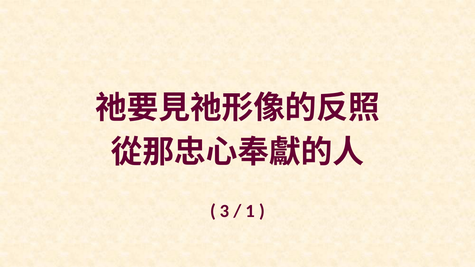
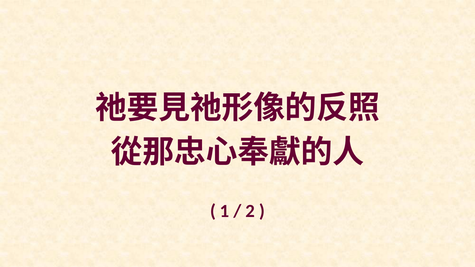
3: 3 -> 1 (225, 211)
1: 1 -> 2 (250, 211)
